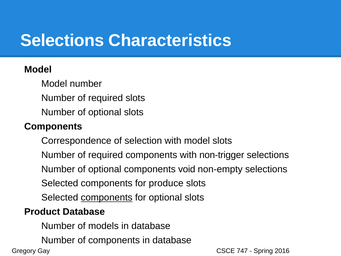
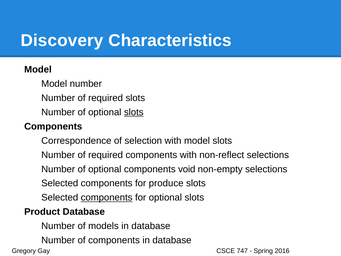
Selections: Selections -> Discovery (62, 40)
slots underline: none -> present (134, 112)
non-trigger: non-trigger -> non-reflect (222, 155)
